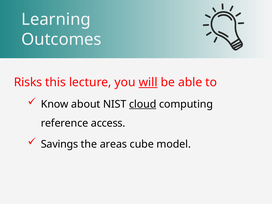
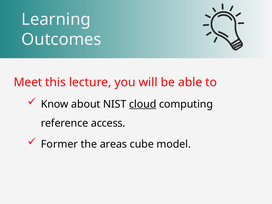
Risks: Risks -> Meet (28, 82)
will underline: present -> none (148, 82)
Savings: Savings -> Former (59, 144)
